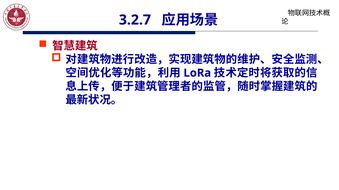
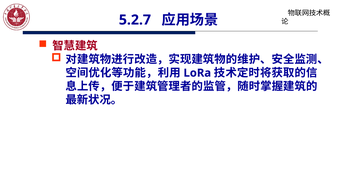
3.2.7: 3.2.7 -> 5.2.7 (135, 20)
